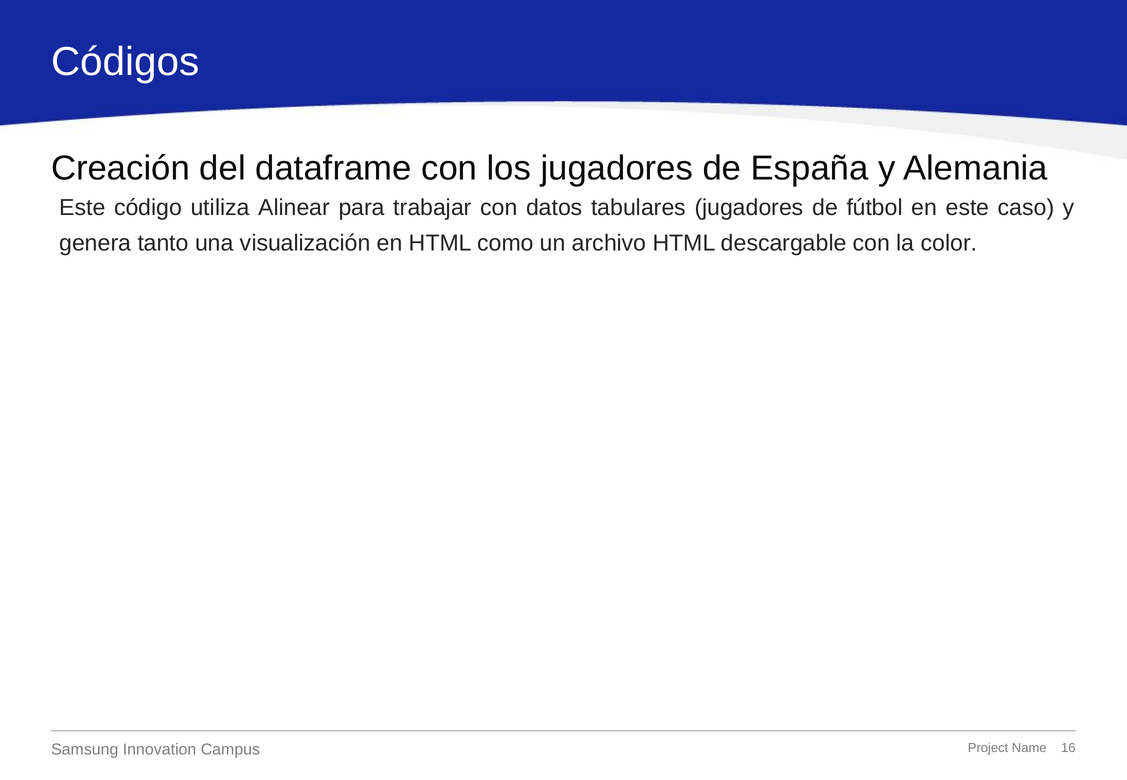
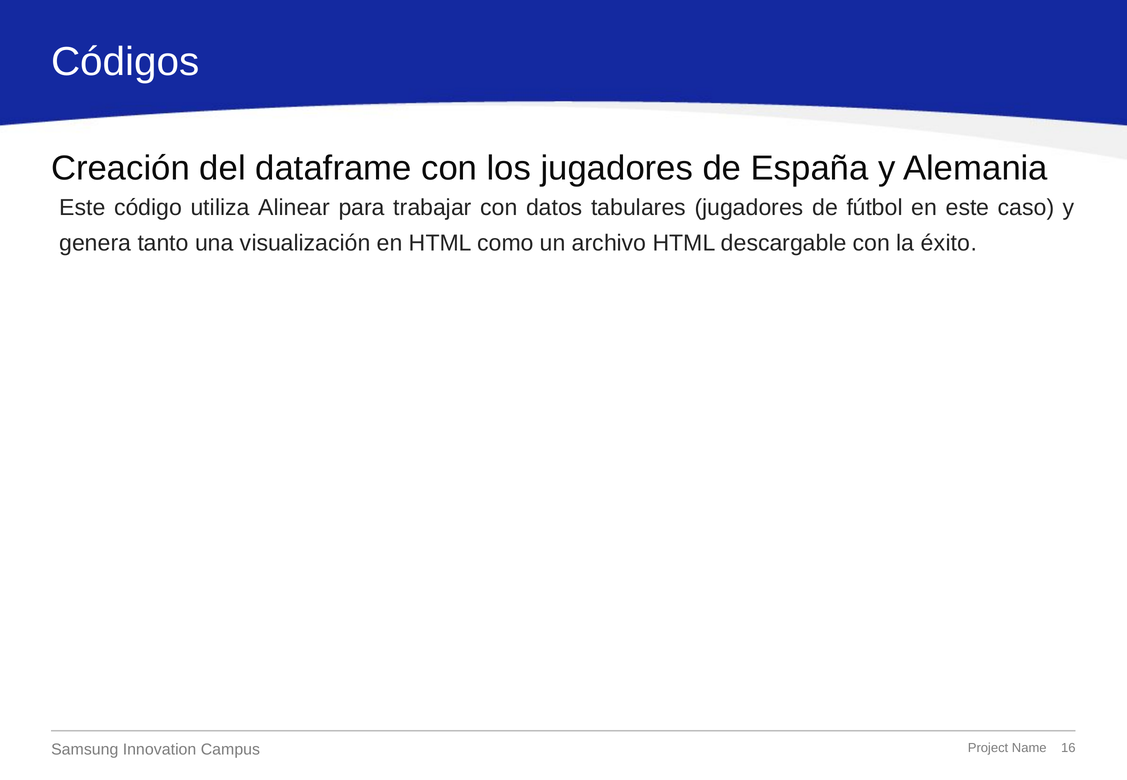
color: color -> éxito (949, 243)
